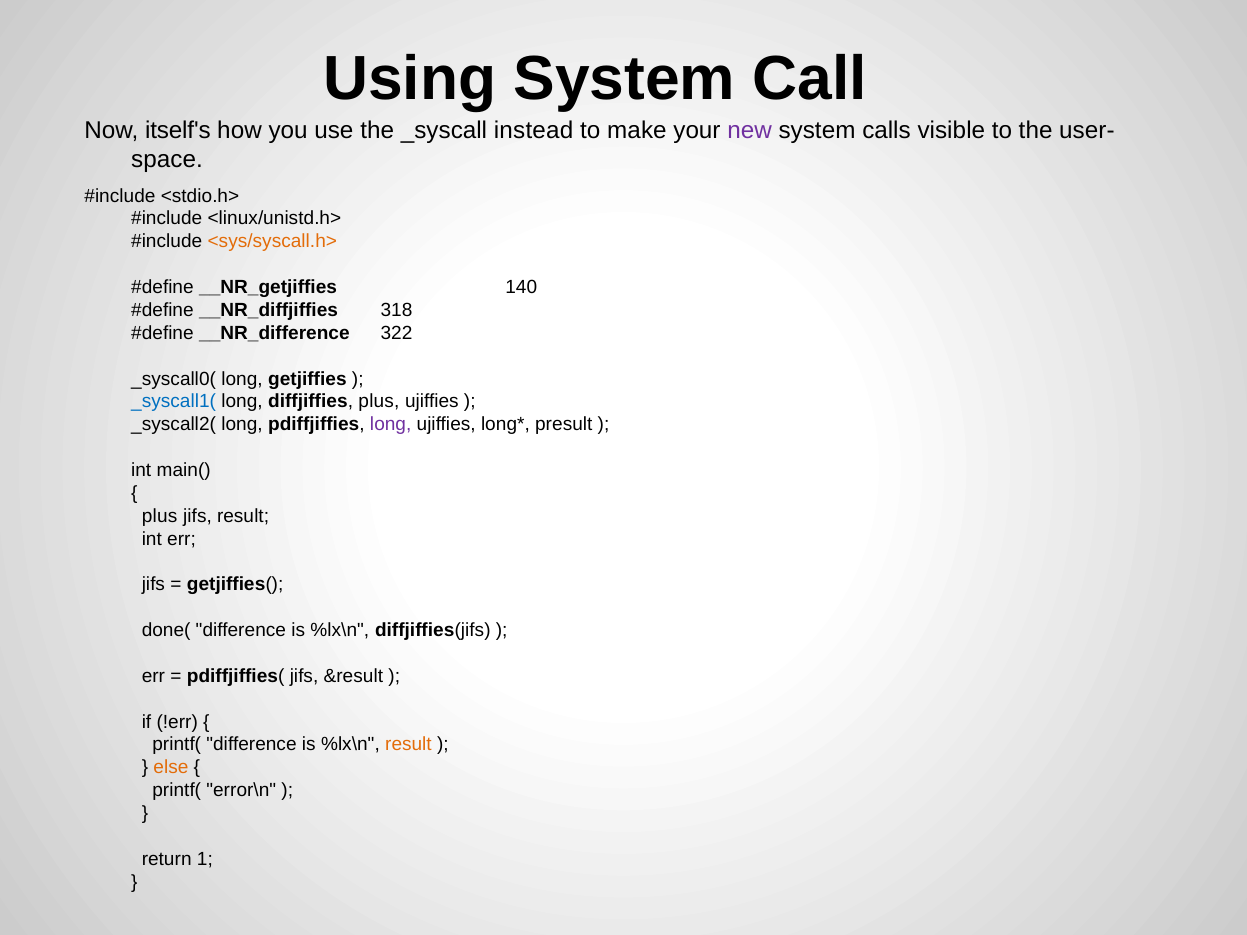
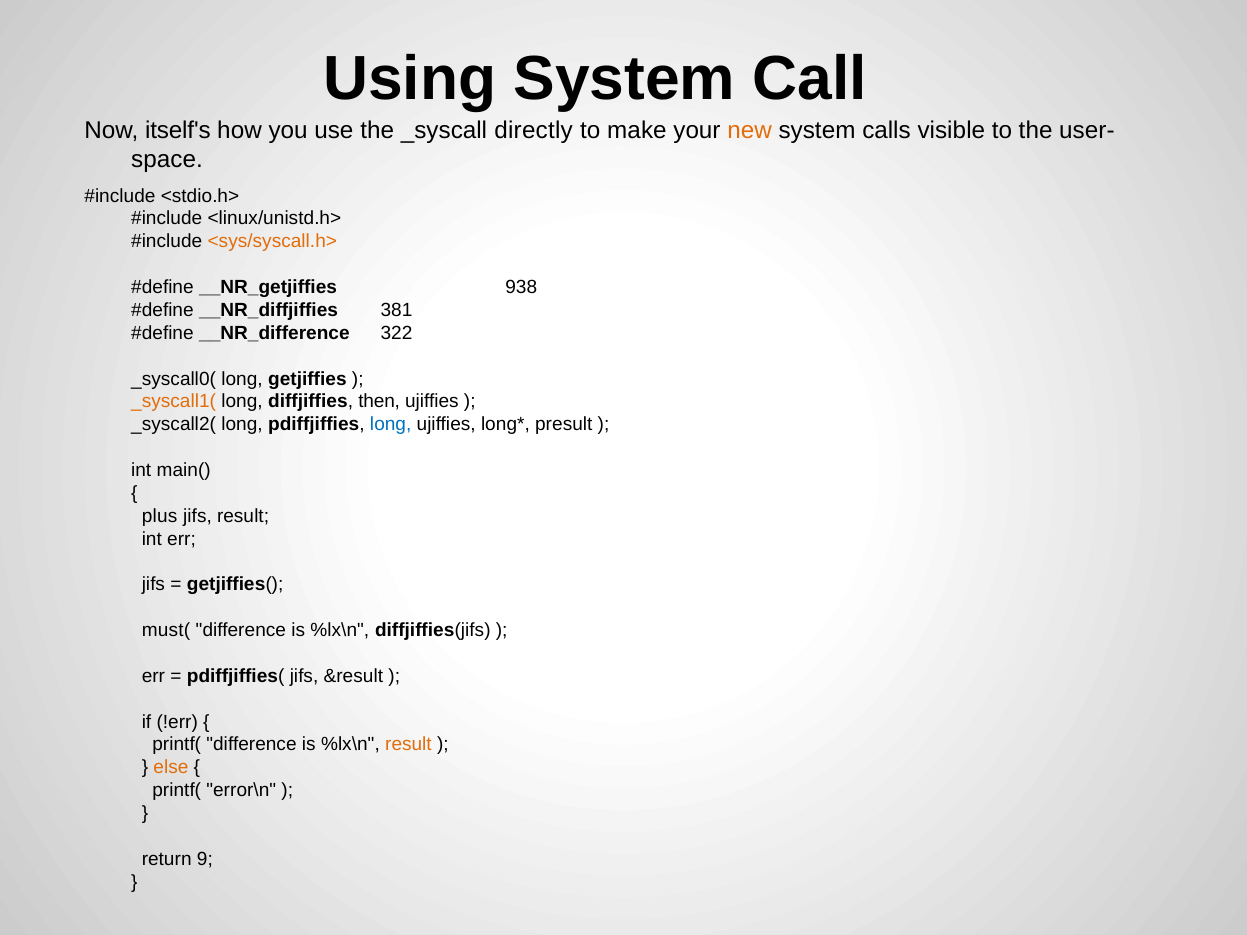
instead: instead -> directly (534, 131)
new colour: purple -> orange (750, 131)
140: 140 -> 938 (521, 287)
318: 318 -> 381 (397, 310)
_syscall1( colour: blue -> orange (174, 402)
diffjiffies plus: plus -> then (379, 402)
long colour: purple -> blue (391, 425)
done(: done( -> must( (166, 631)
1: 1 -> 9 (205, 859)
